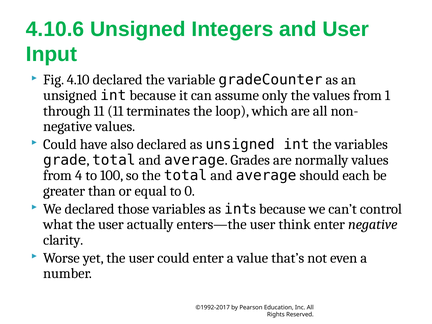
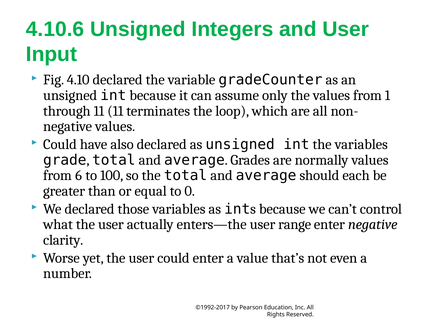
4: 4 -> 6 (79, 175)
think: think -> range (295, 225)
